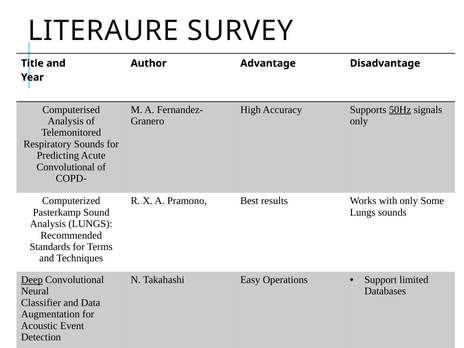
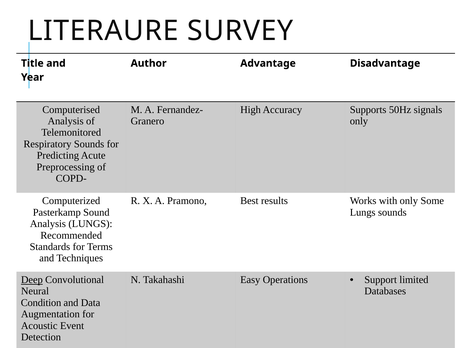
50Hz underline: present -> none (400, 110)
Convolutional: Convolutional -> Preprocessing (66, 167)
Classifier: Classifier -> Condition (41, 303)
